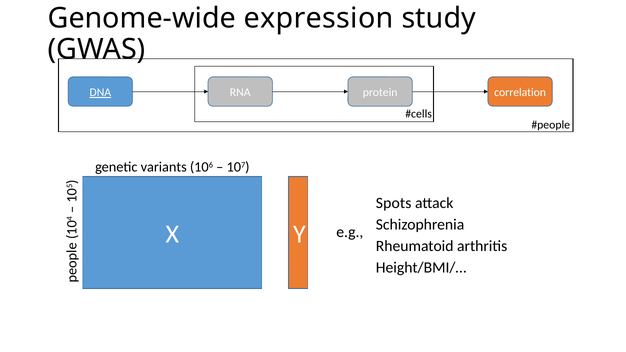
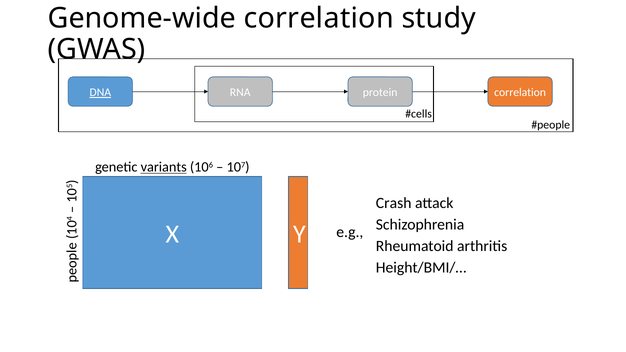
Genome-wide expression: expression -> correlation (319, 18)
variants underline: none -> present (164, 167)
Spots: Spots -> Crash (394, 203)
